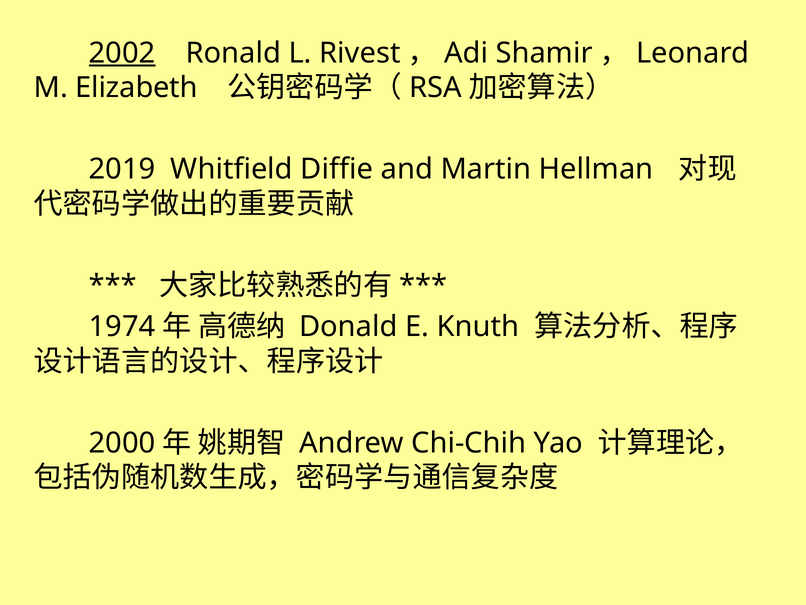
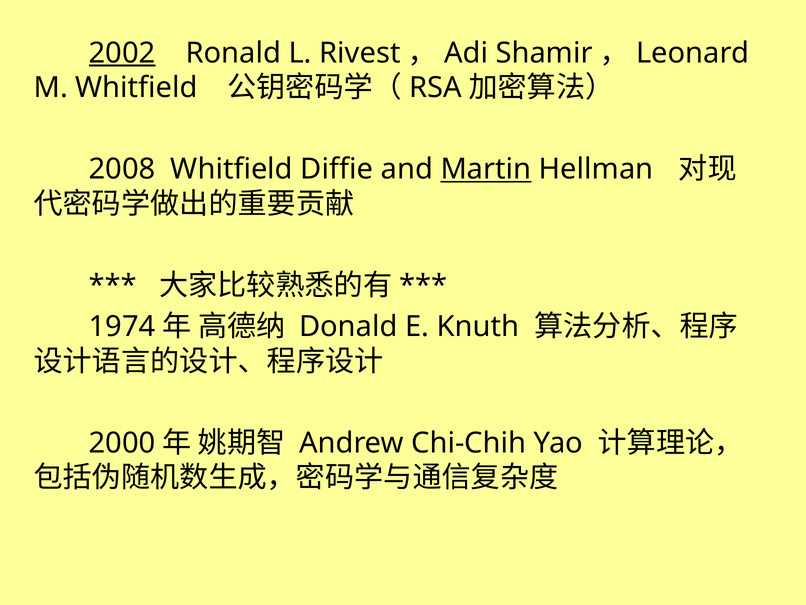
M Elizabeth: Elizabeth -> Whitfield (136, 88)
2019: 2019 -> 2008 (122, 169)
Martin underline: none -> present (486, 169)
